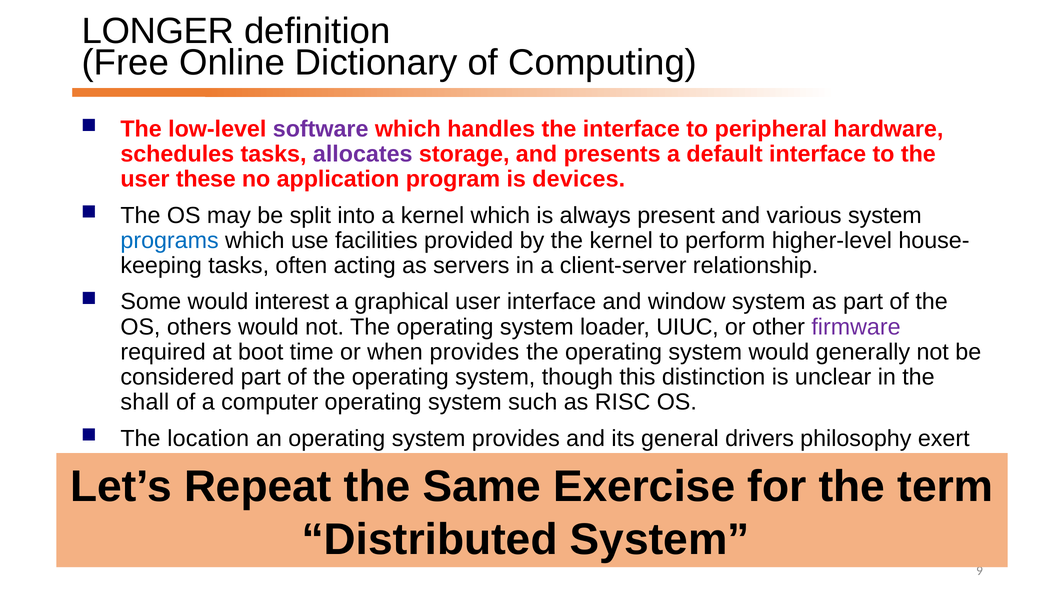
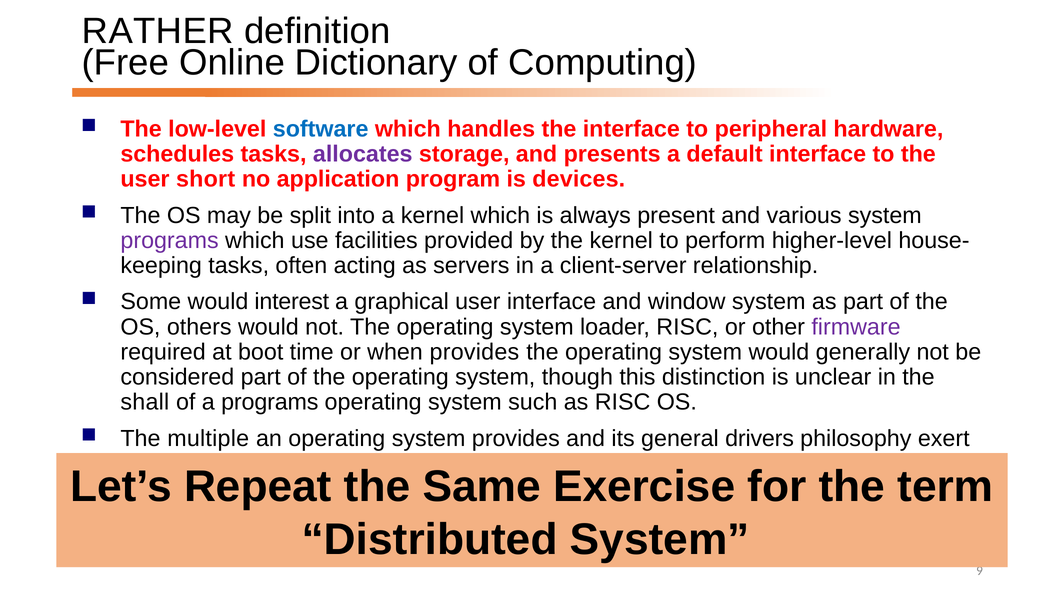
LONGER: LONGER -> RATHER (158, 31)
software colour: purple -> blue (321, 129)
these: these -> short (206, 179)
programs colour: blue -> purple (170, 241)
loader UIUC: UIUC -> RISC (687, 327)
a computer: computer -> programs (270, 403)
location: location -> multiple (208, 439)
